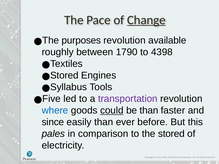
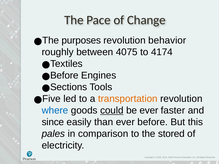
Change underline: present -> none (146, 20)
available: available -> behavior (167, 40)
1790: 1790 -> 4075 (127, 52)
4398: 4398 -> 4174 (162, 52)
Stored: Stored -> Before (64, 76)
Syllabus: Syllabus -> Sections (69, 87)
transportation colour: purple -> orange (128, 99)
be than: than -> ever (149, 111)
